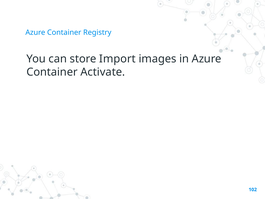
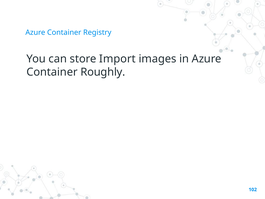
Activate: Activate -> Roughly (103, 72)
